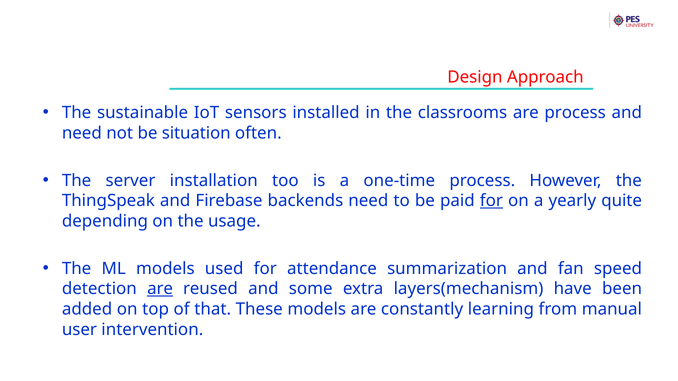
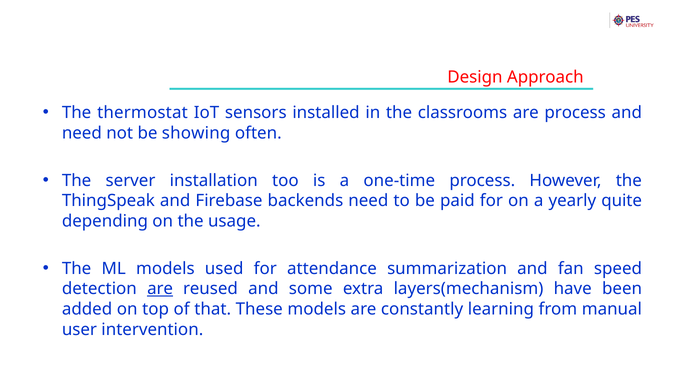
sustainable: sustainable -> thermostat (142, 113)
situation: situation -> showing (196, 133)
for underline: present -> none (491, 201)
